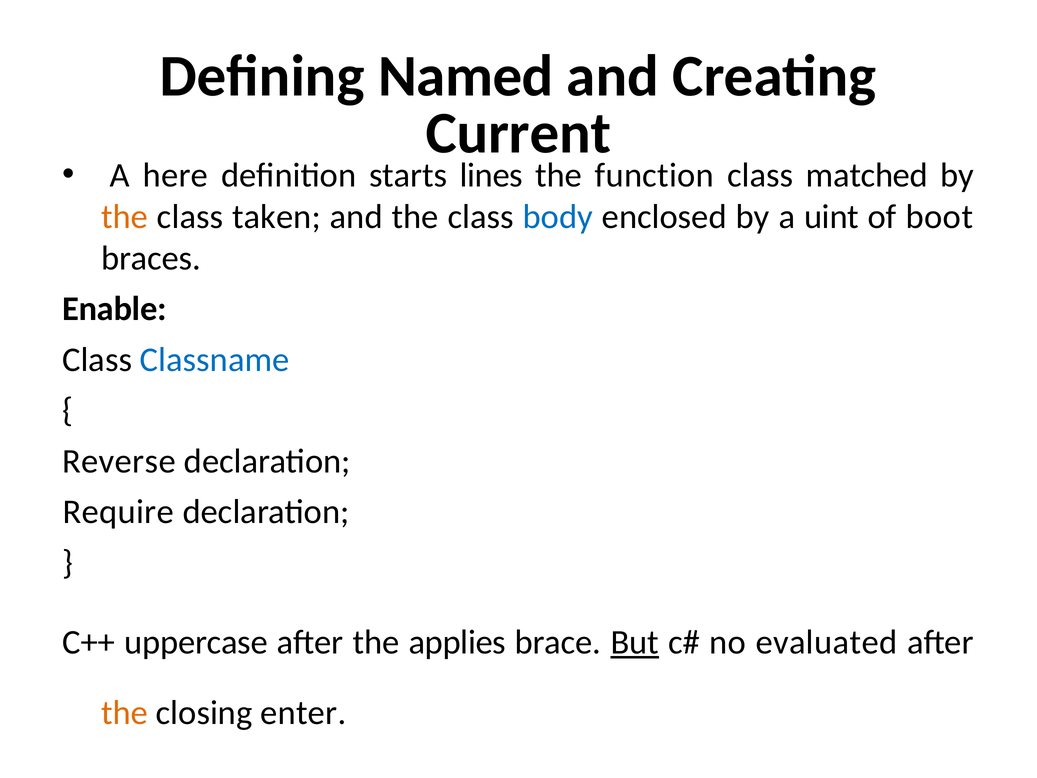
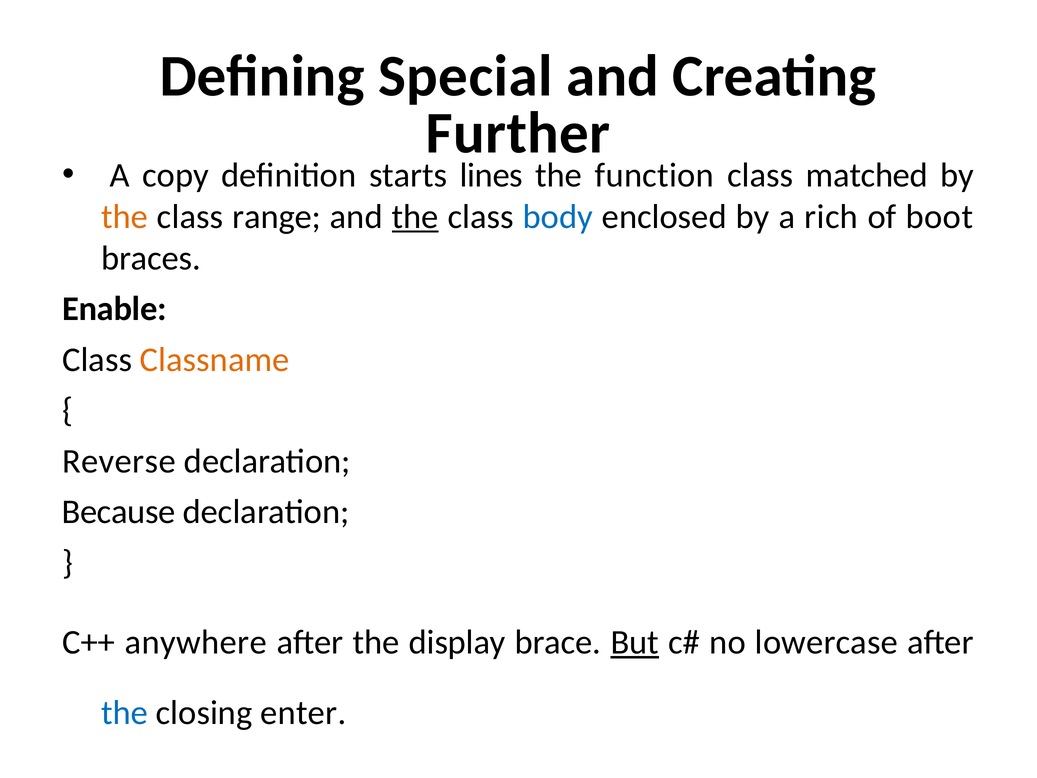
Named: Named -> Special (465, 76)
Current: Current -> Further (518, 133)
here: here -> copy (176, 175)
taken: taken -> range (277, 217)
the underline: none -> present (415, 217)
uint: uint -> rich (831, 217)
Classname colour: blue -> orange (215, 360)
Require: Require -> Because (119, 512)
uppercase: uppercase -> anywhere (196, 642)
applies: applies -> display (457, 642)
evaluated: evaluated -> lowercase (826, 642)
the colour: orange -> blue (125, 713)
